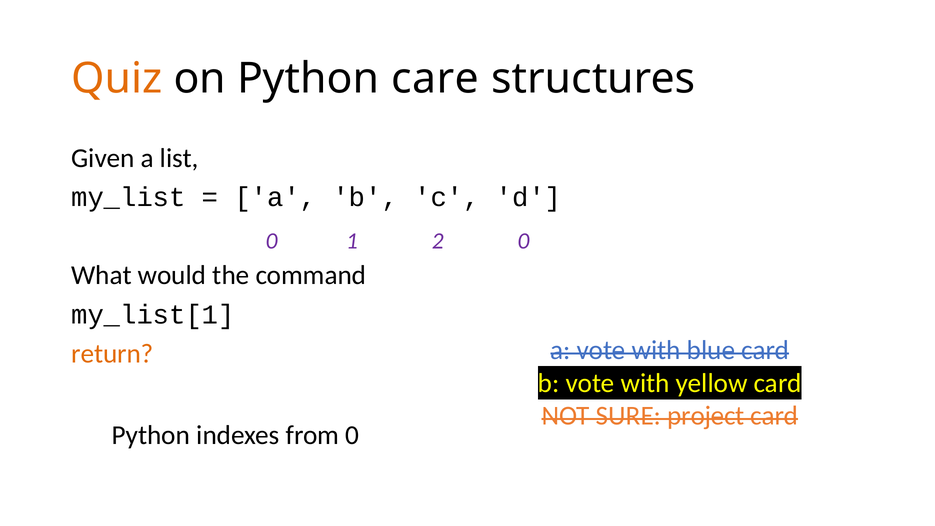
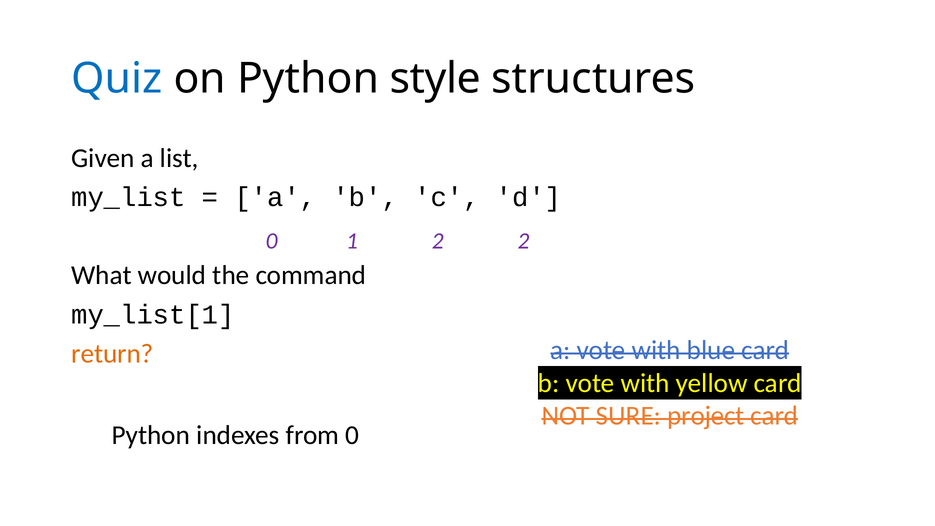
Quiz colour: orange -> blue (117, 79)
care: care -> style (435, 79)
2 0: 0 -> 2 (524, 241)
